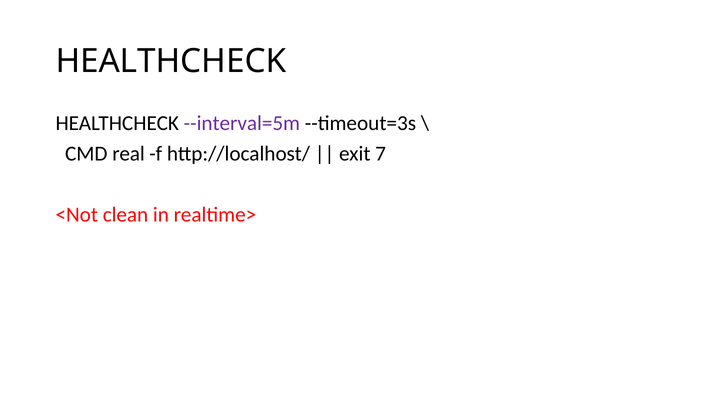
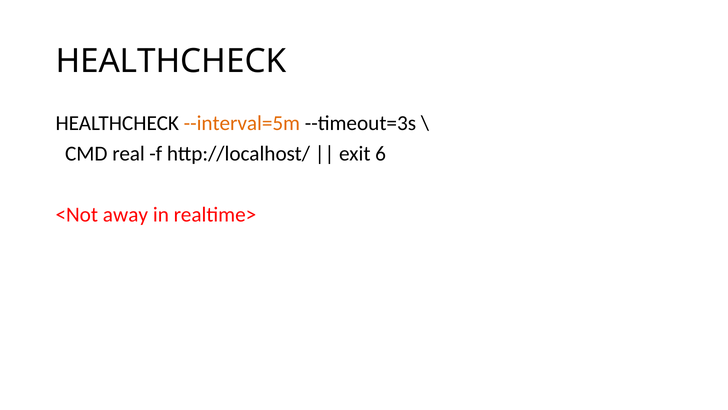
--interval=5m colour: purple -> orange (242, 123)
7: 7 -> 6 (381, 154)
clean: clean -> away (125, 215)
